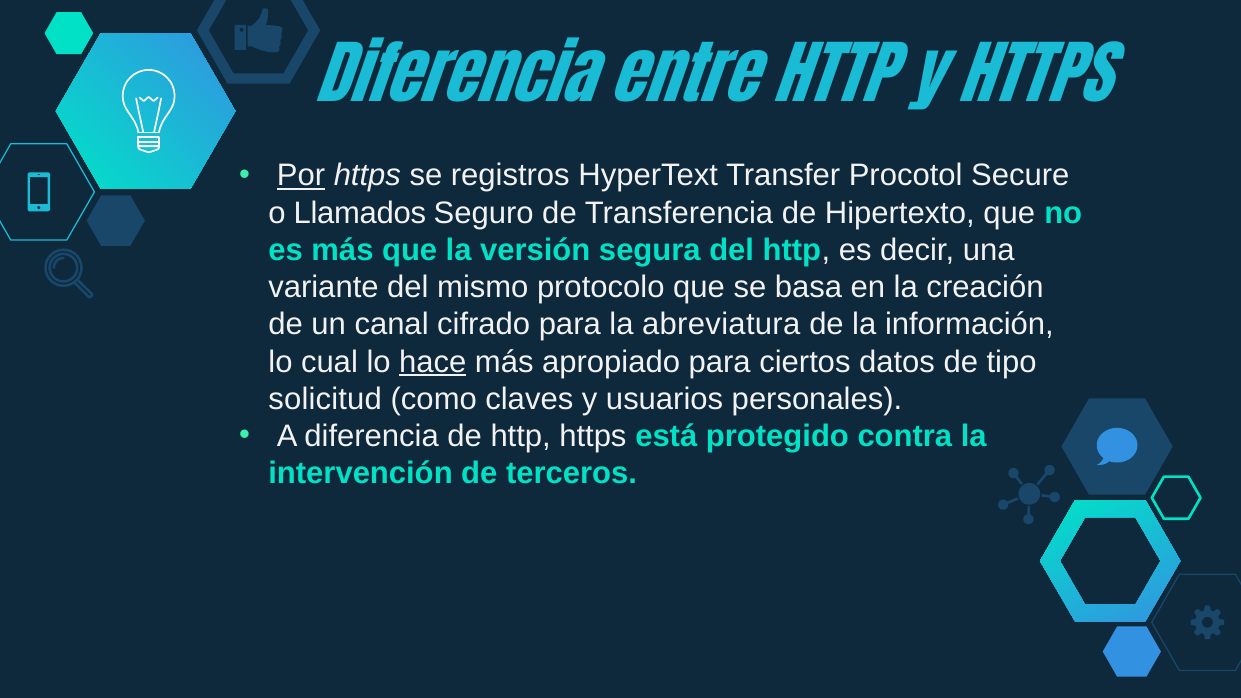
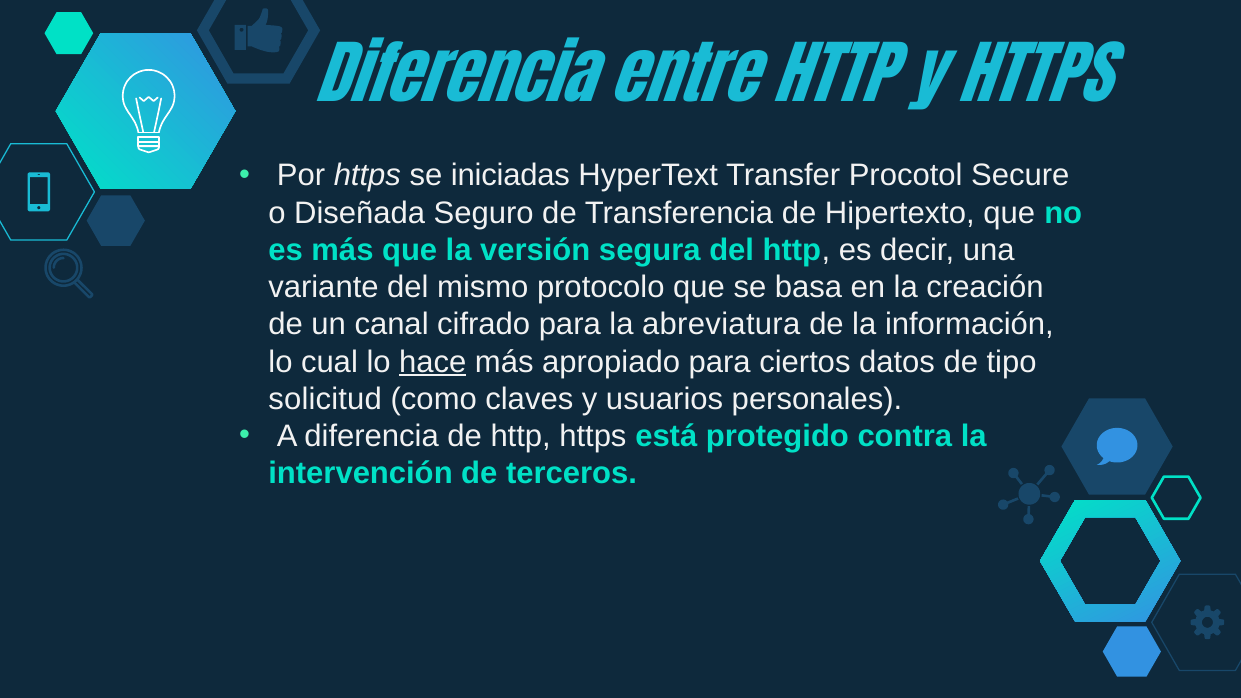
Por underline: present -> none (301, 176)
registros: registros -> iniciadas (510, 176)
Llamados: Llamados -> Diseñada (360, 213)
